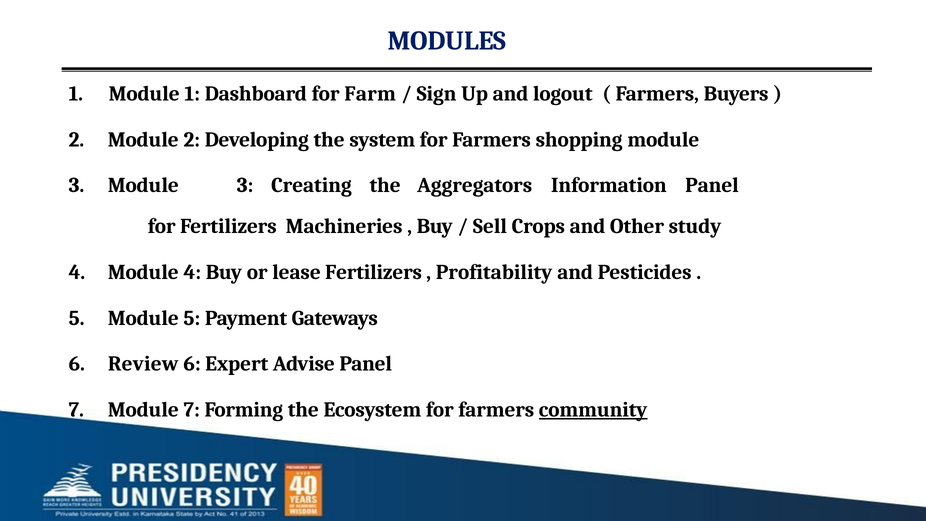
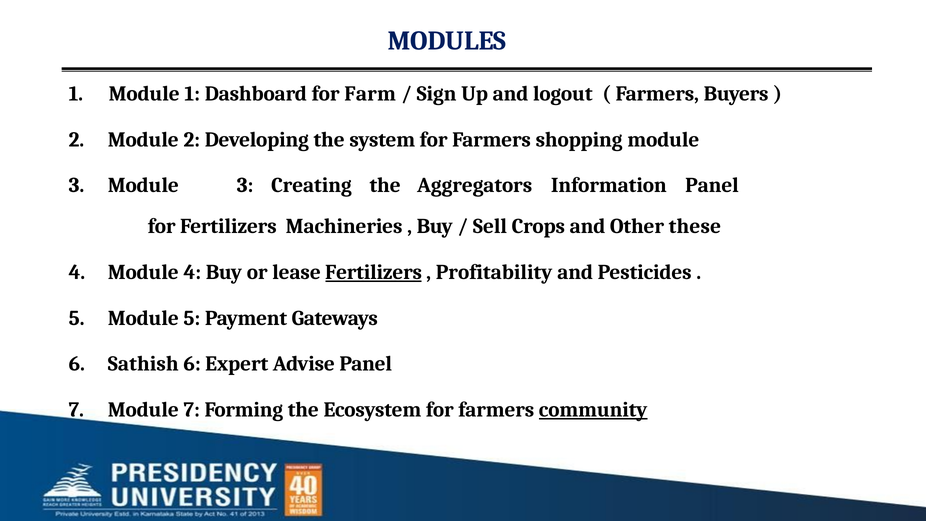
study: study -> these (695, 226)
Fertilizers underline: none -> present (374, 272)
Review: Review -> Sathish (143, 364)
